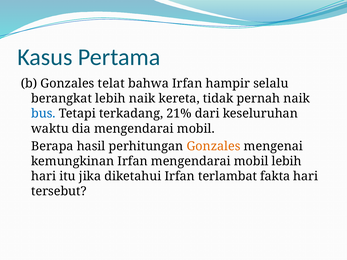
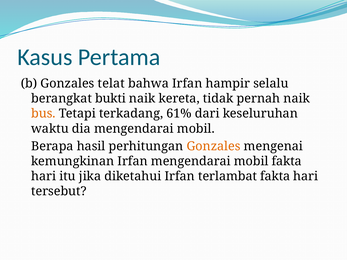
berangkat lebih: lebih -> bukti (111, 99)
bus colour: blue -> orange (43, 114)
21%: 21% -> 61% (179, 114)
mobil lebih: lebih -> fakta (287, 161)
